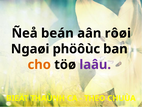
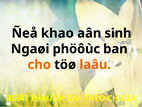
beán: beán -> khao (57, 33)
rôøi: rôøi -> sinh (118, 33)
laâu colour: purple -> orange (95, 64)
